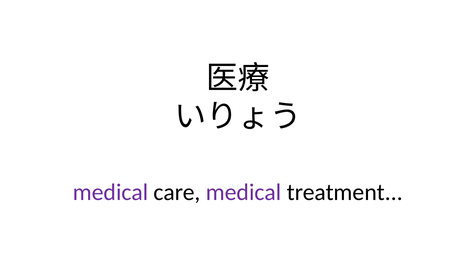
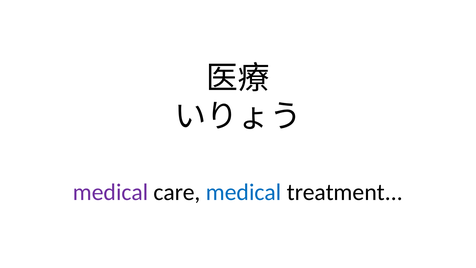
medical colour: purple -> blue (244, 192)
